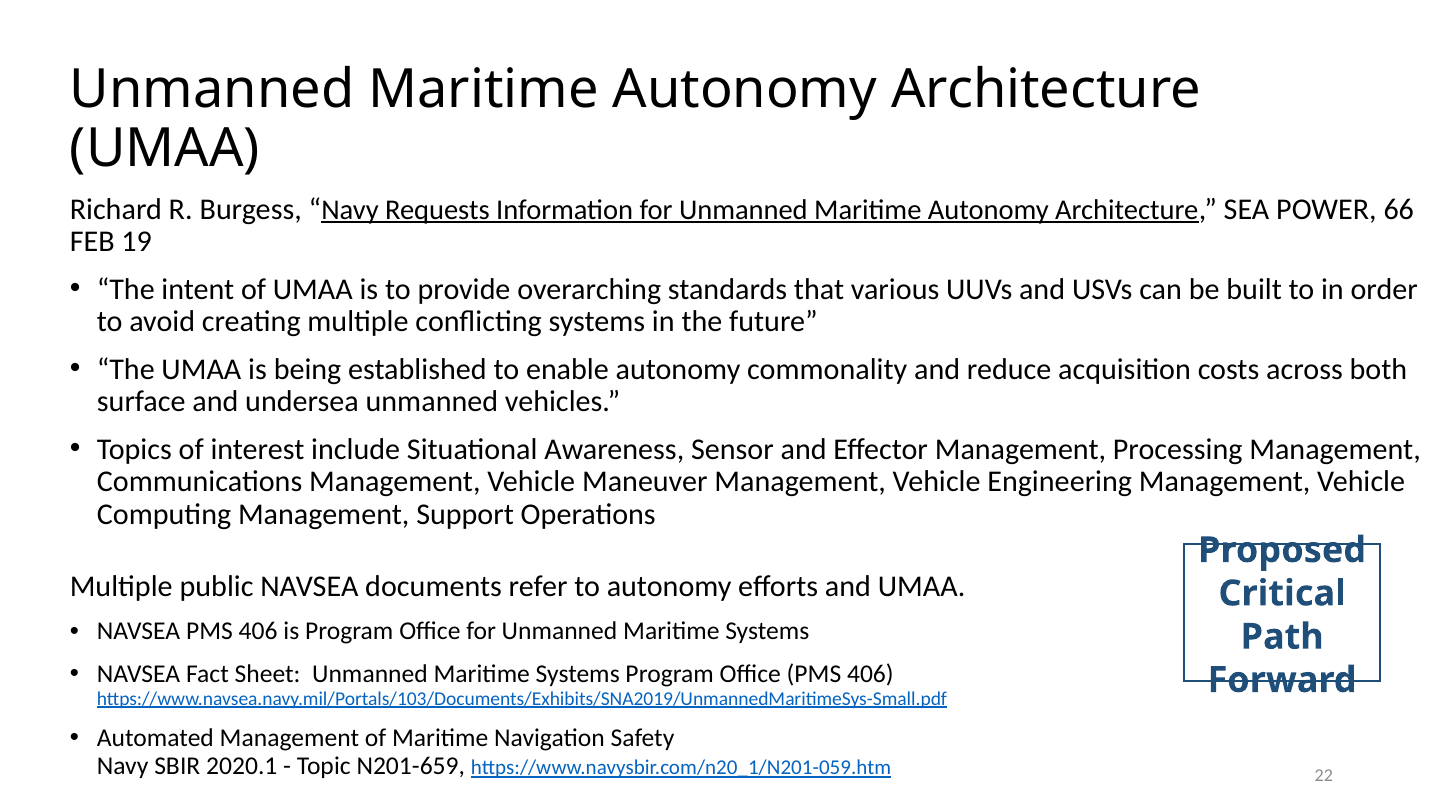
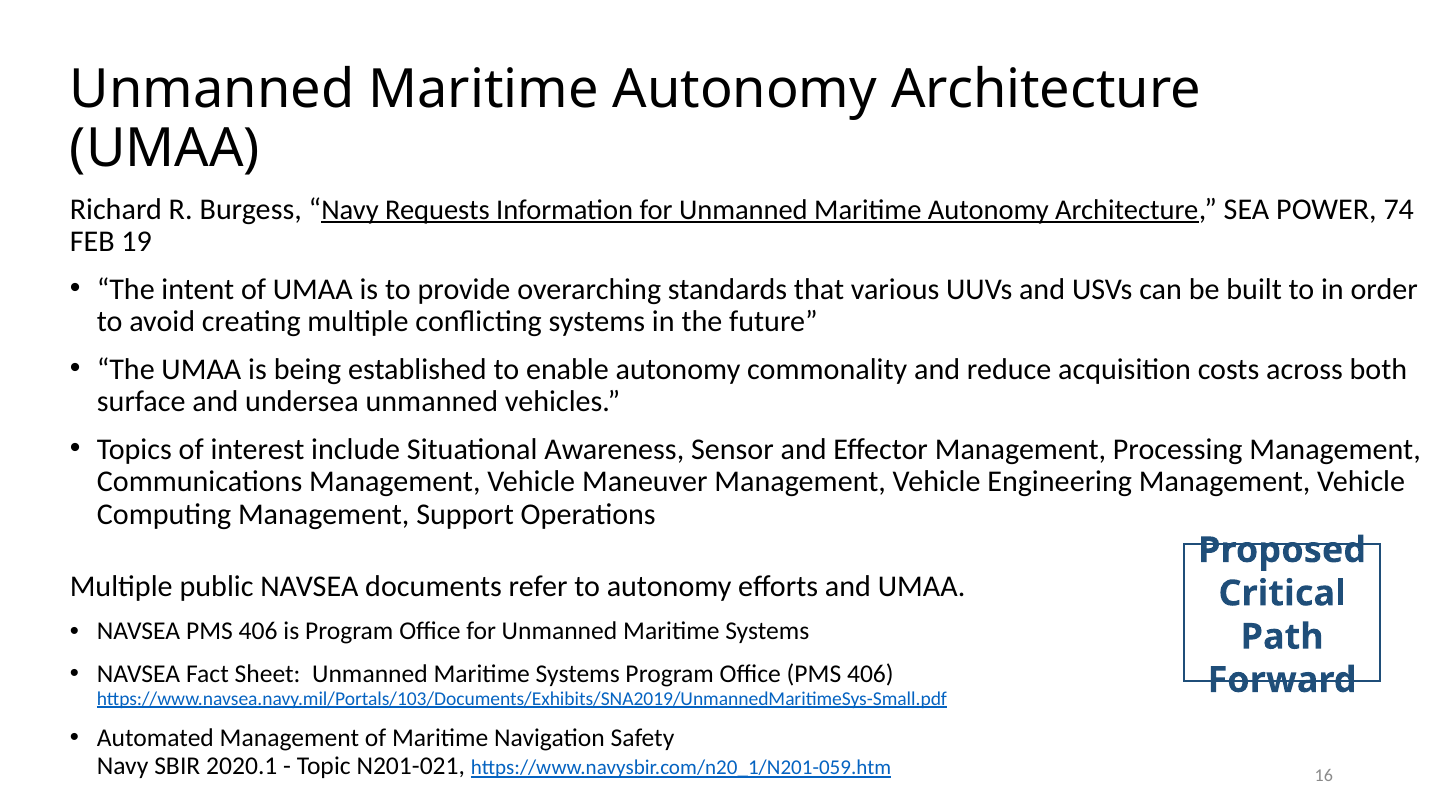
66: 66 -> 74 (1399, 209)
N201-659: N201-659 -> N201-021 (411, 766)
22: 22 -> 16 (1324, 775)
